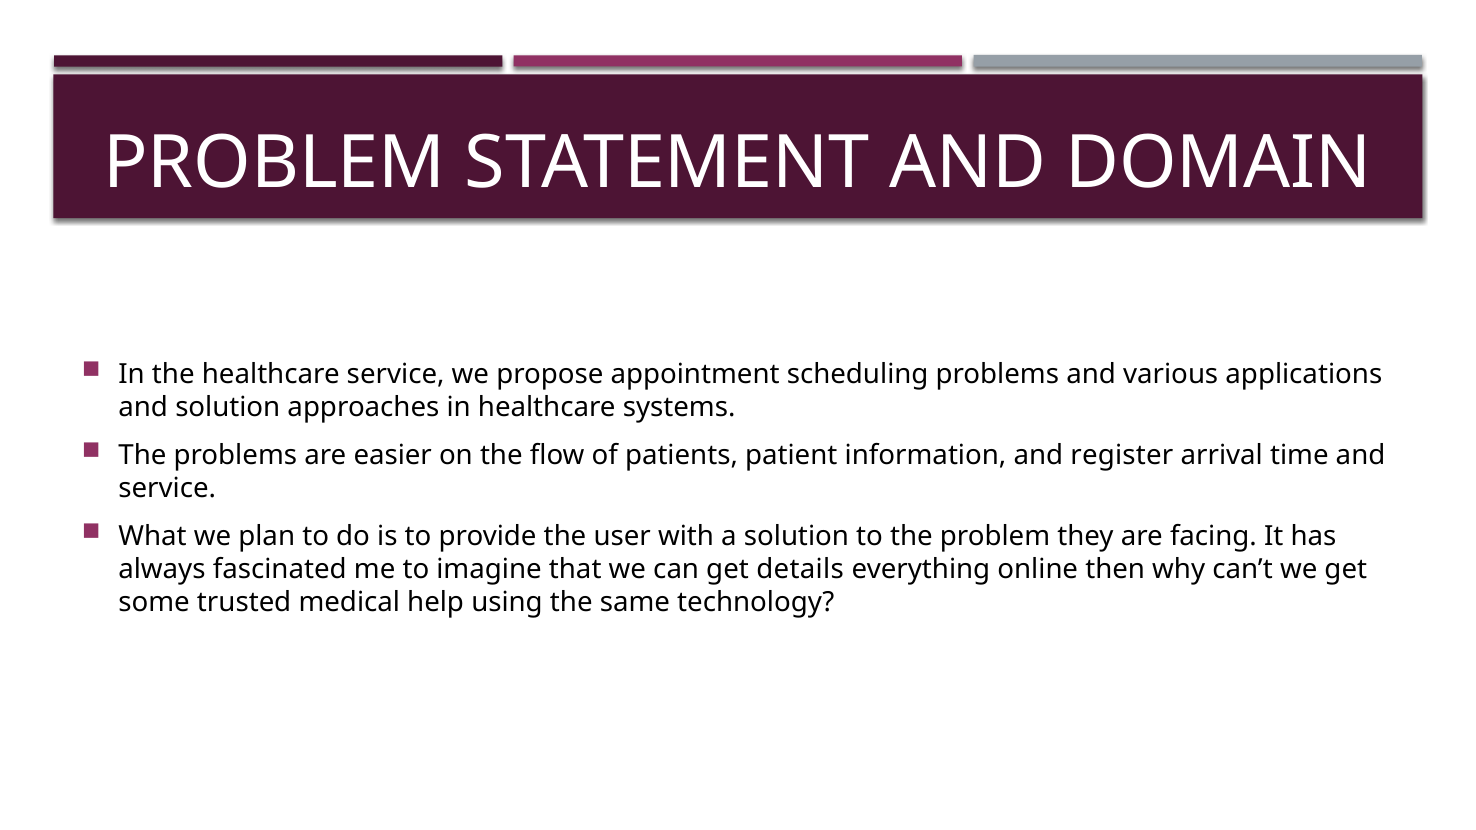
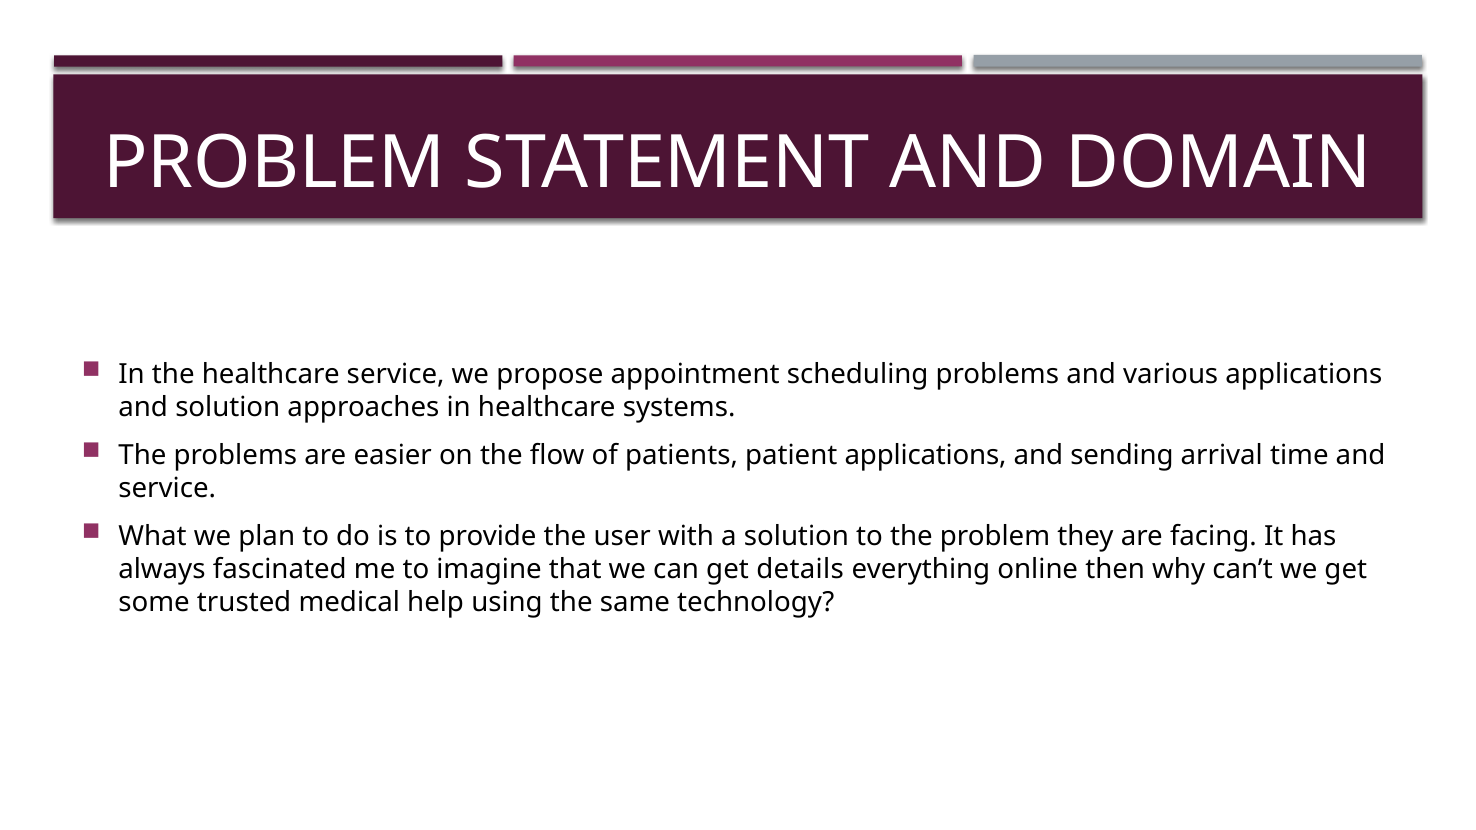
patient information: information -> applications (926, 455)
register: register -> sending (1122, 455)
